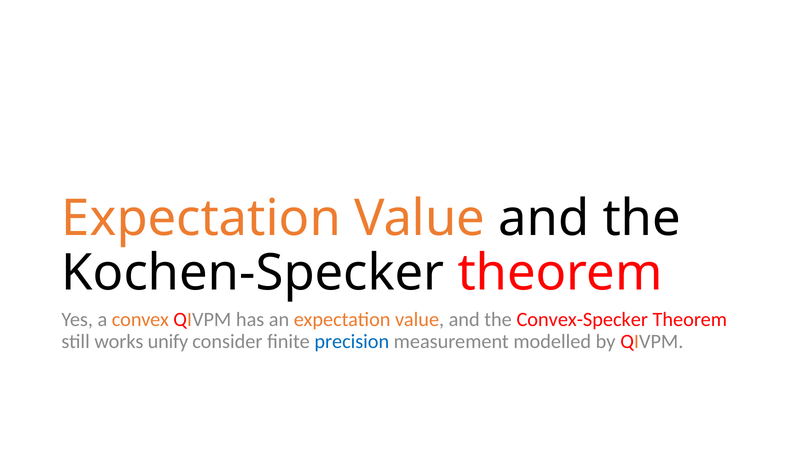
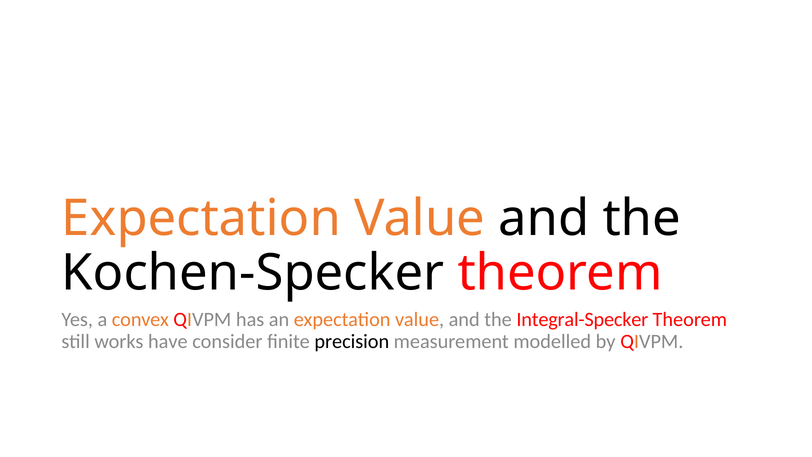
Convex-Specker: Convex-Specker -> Integral-Specker (582, 320)
unify: unify -> have (168, 341)
precision colour: blue -> black (352, 341)
